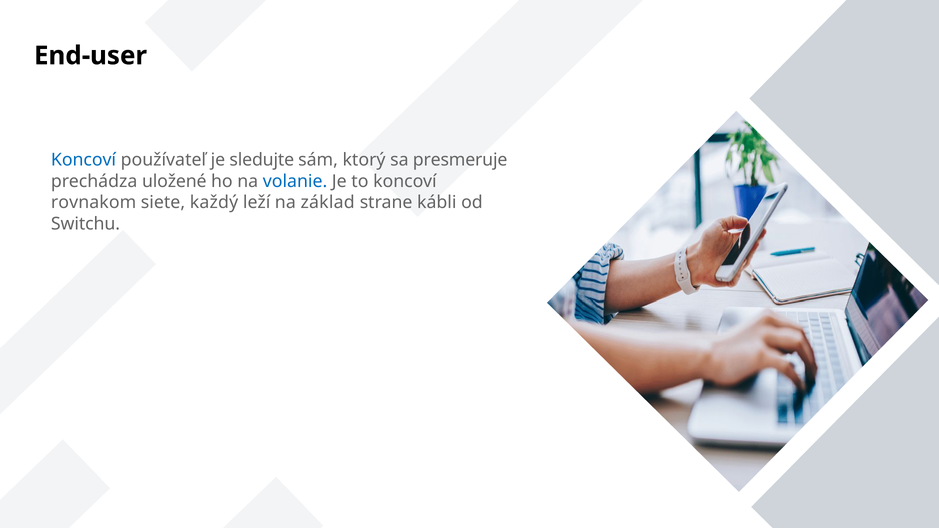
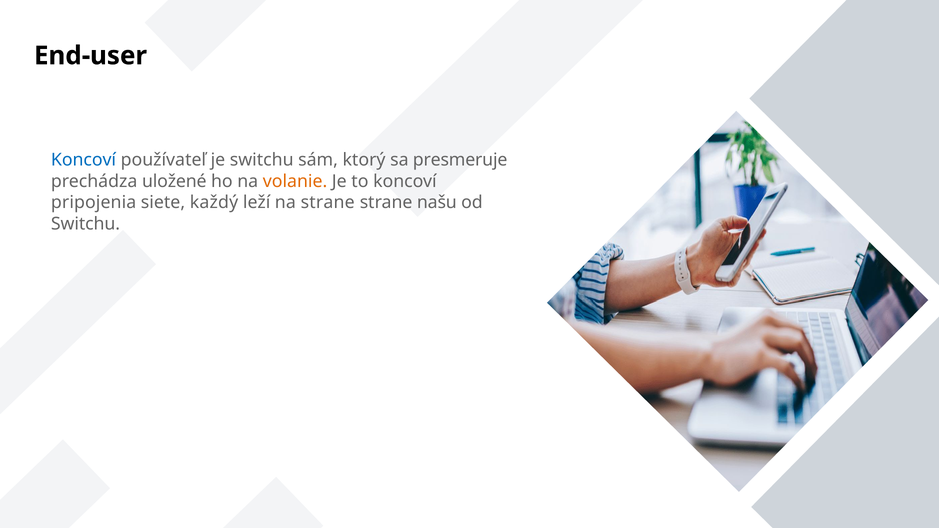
je sledujte: sledujte -> switchu (262, 160)
volanie colour: blue -> orange (295, 181)
rovnakom: rovnakom -> pripojenia (94, 203)
na základ: základ -> strane (328, 203)
kábli: kábli -> našu (437, 203)
